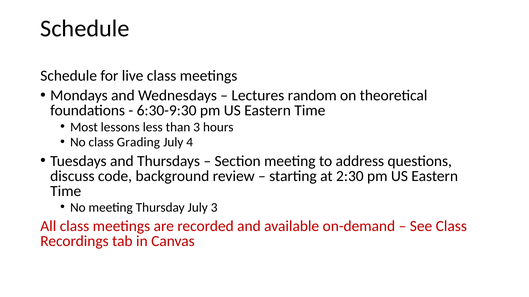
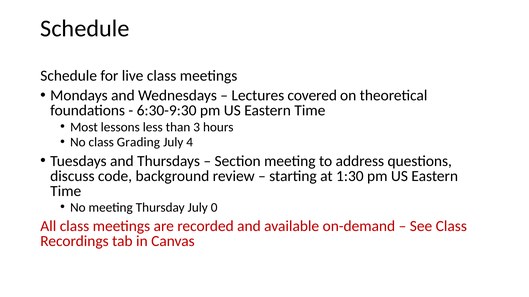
random: random -> covered (312, 96)
2:30: 2:30 -> 1:30 (350, 176)
July 3: 3 -> 0 (214, 208)
